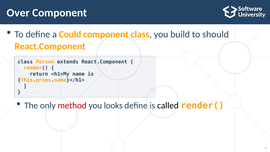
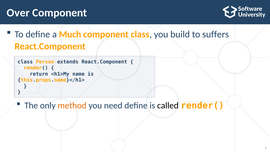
Could: Could -> Much (70, 34)
should: should -> suffers (216, 34)
method colour: red -> orange (72, 105)
looks: looks -> need (113, 105)
